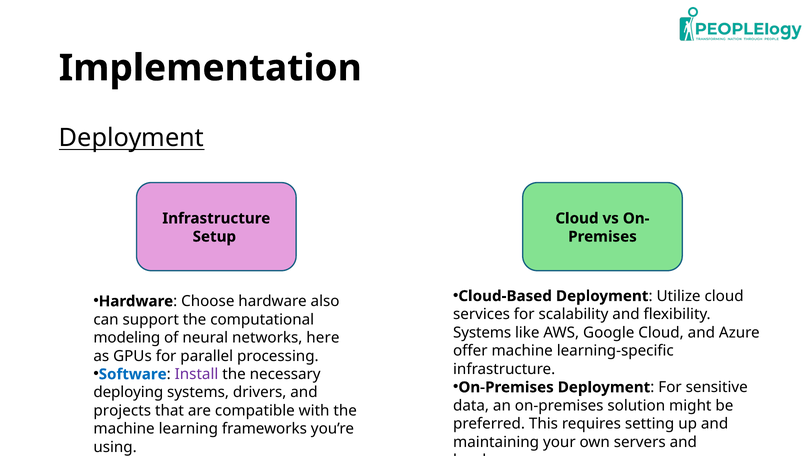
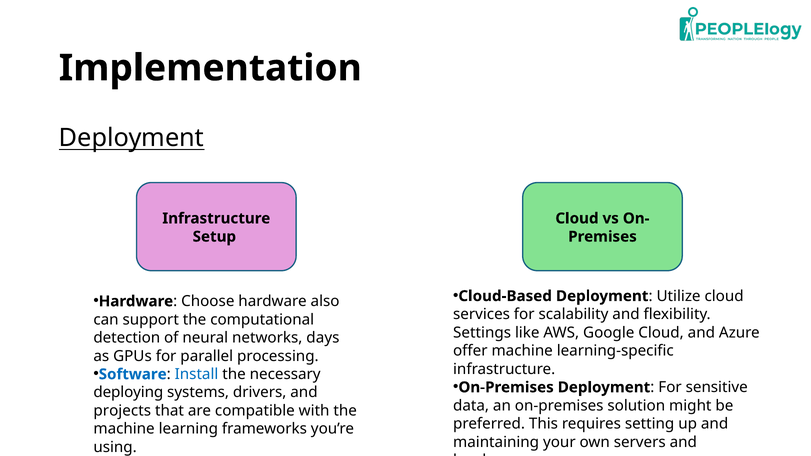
Systems: Systems -> Settings (482, 333)
modeling: modeling -> detection (127, 338)
here: here -> days (323, 338)
Install colour: purple -> blue (197, 374)
